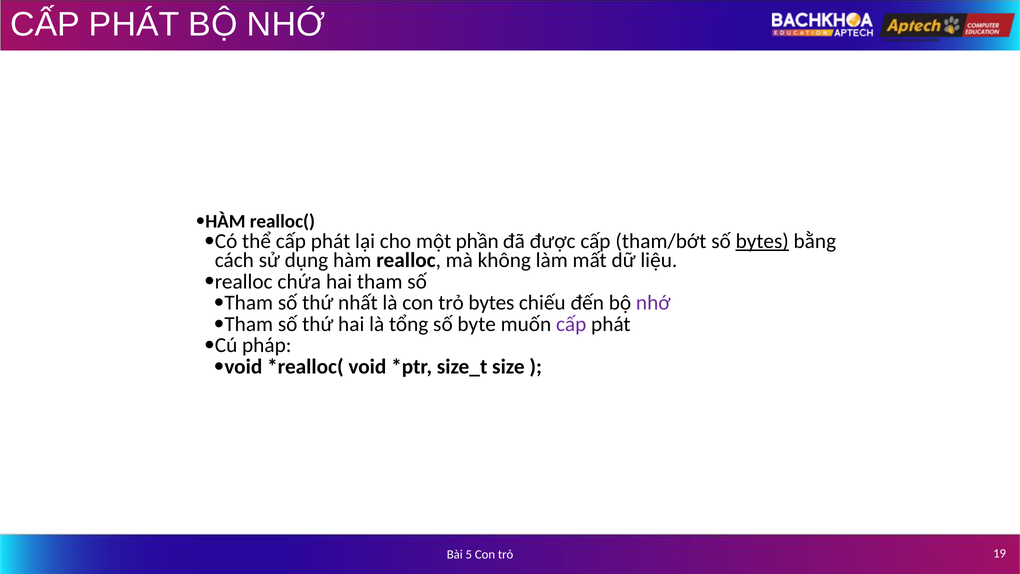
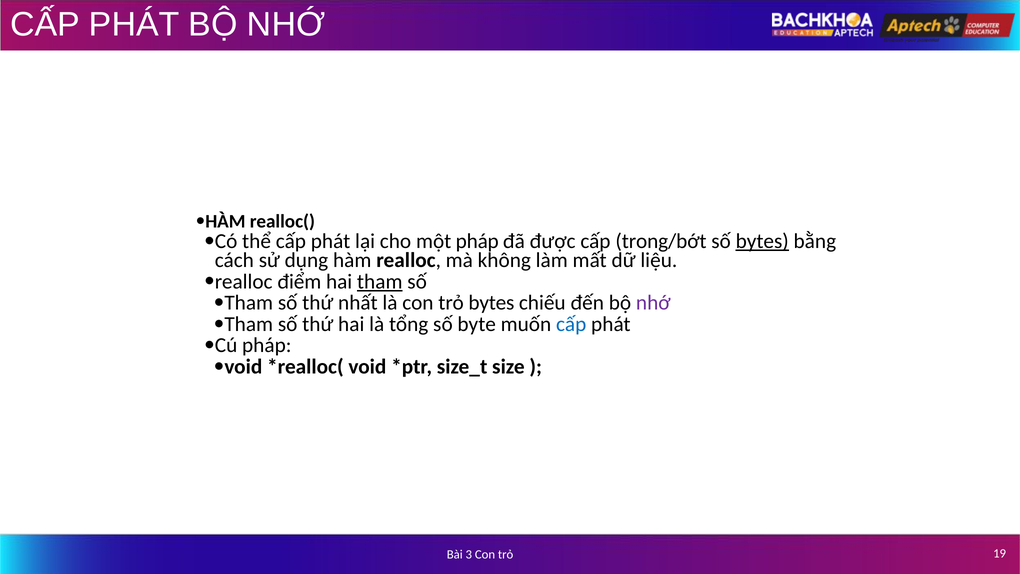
một phần: phần -> pháp (477, 241)
tham/bớt: tham/bớt -> trong/bớt (661, 241)
chứa: chứa -> điểm (299, 282)
tham underline: none -> present (380, 282)
cấp colour: purple -> blue (571, 324)
5: 5 -> 3 (469, 554)
